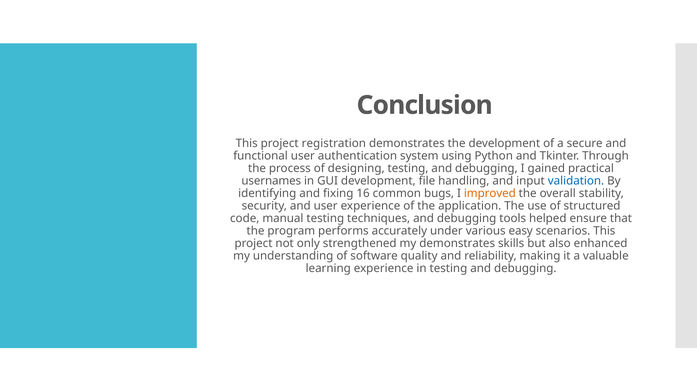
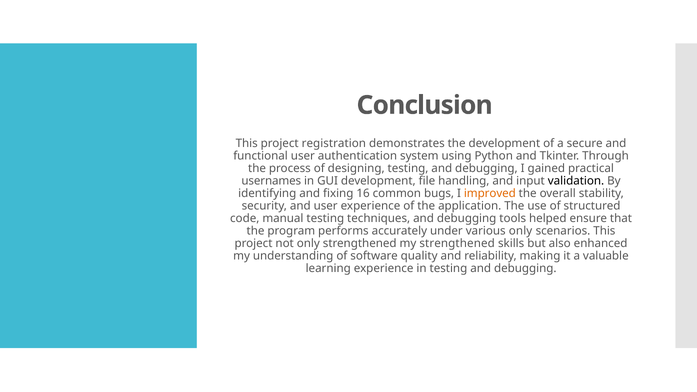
validation colour: blue -> black (576, 181)
various easy: easy -> only (521, 231)
my demonstrates: demonstrates -> strengthened (457, 243)
